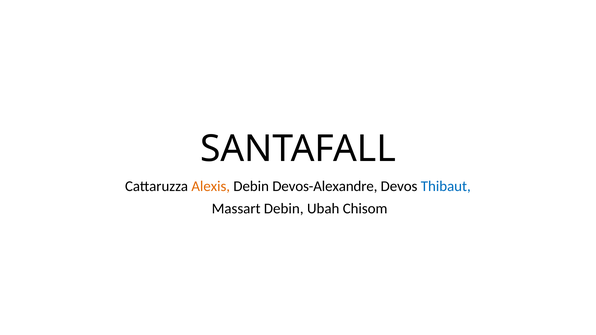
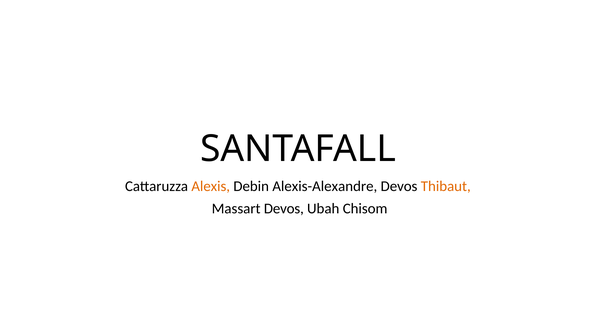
Devos-Alexandre: Devos-Alexandre -> Alexis-Alexandre (325, 186)
Thibaut colour: blue -> orange (446, 186)
Massart Debin: Debin -> Devos (284, 209)
